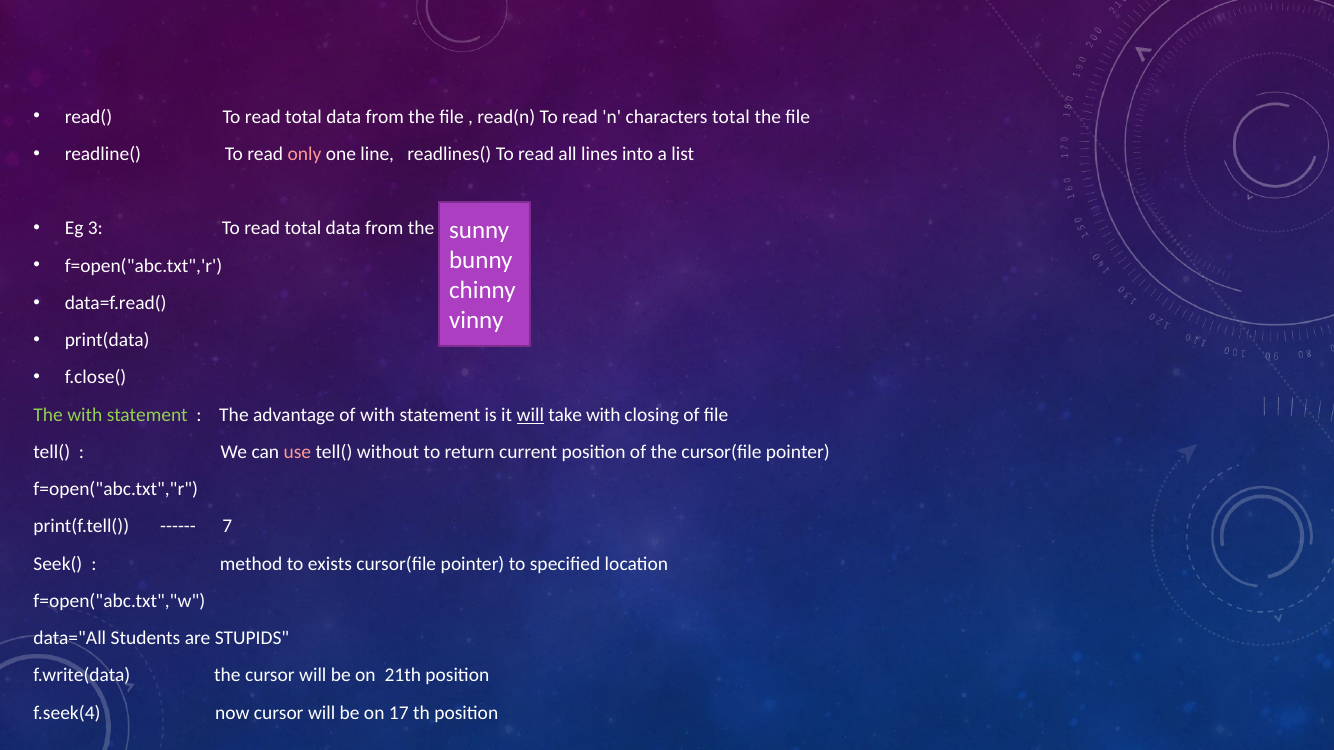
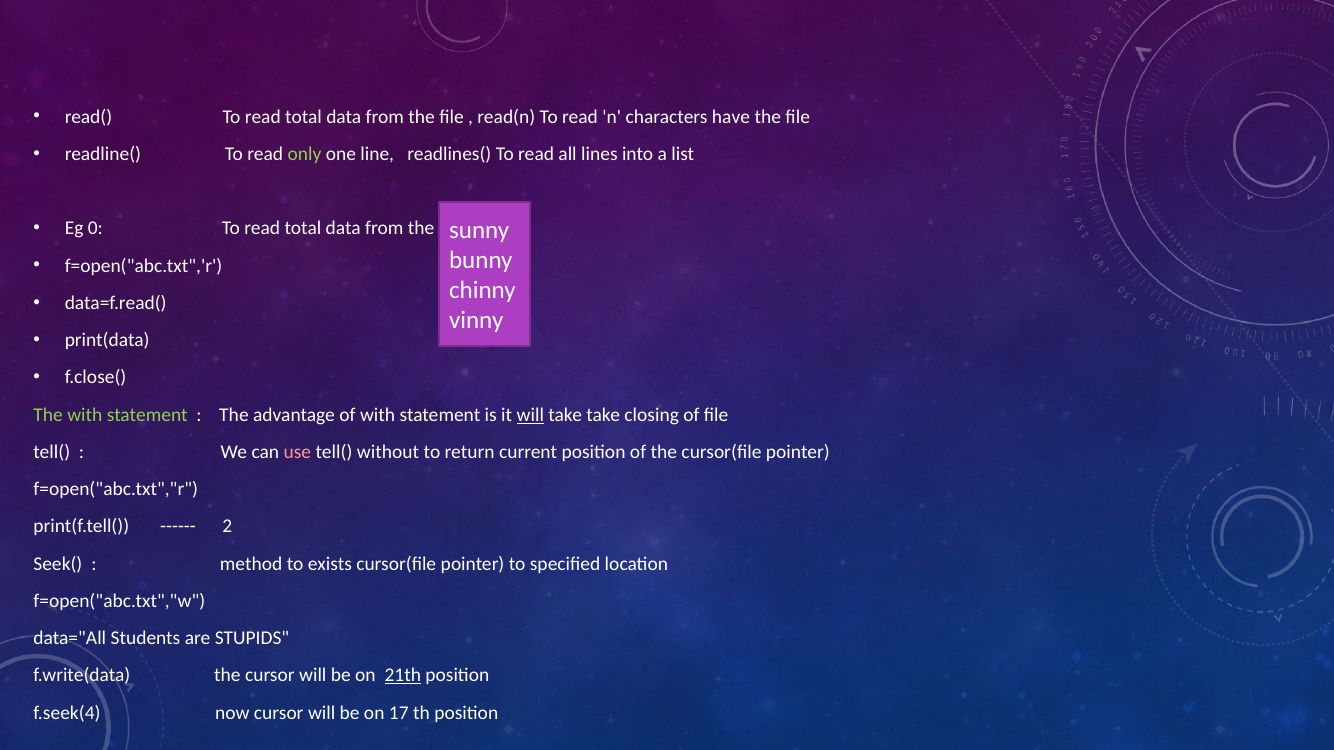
characters total: total -> have (731, 117)
only colour: pink -> light green (305, 154)
3: 3 -> 0 (95, 229)
take with: with -> take (603, 415)
7: 7 -> 2 (227, 527)
21th underline: none -> present (403, 676)
